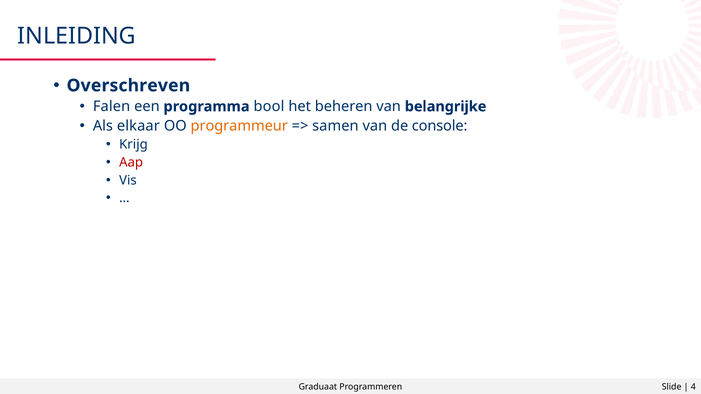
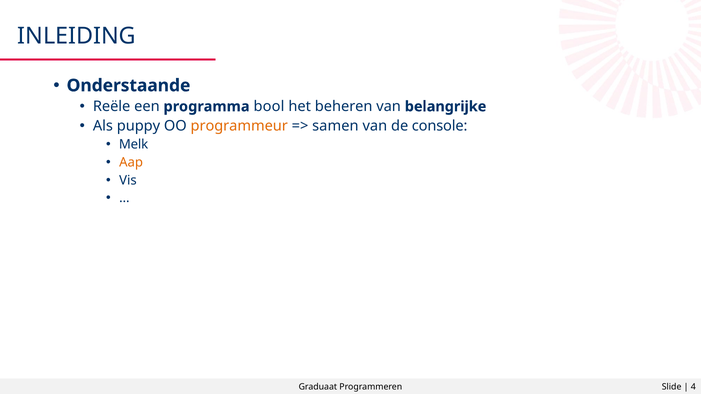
Overschreven: Overschreven -> Onderstaande (129, 86)
Falen: Falen -> Reële (112, 107)
elkaar: elkaar -> puppy (138, 126)
Krijg: Krijg -> Melk (134, 145)
Aap colour: red -> orange (131, 162)
